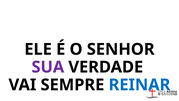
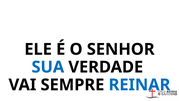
SUA colour: purple -> blue (48, 67)
